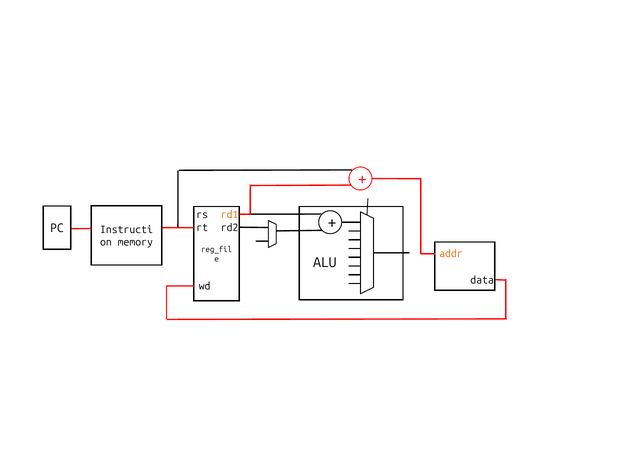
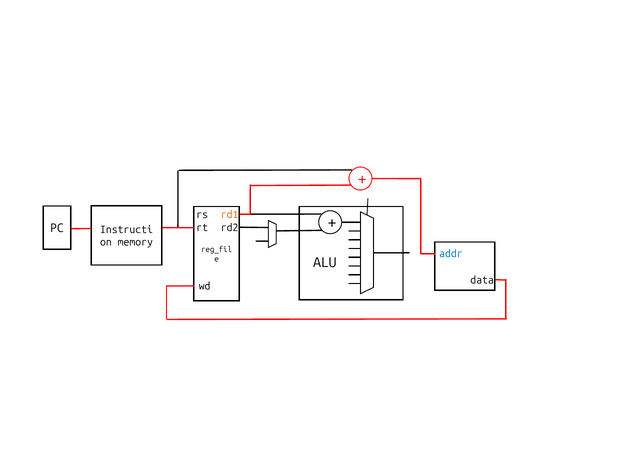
addr colour: orange -> blue (451, 254)
